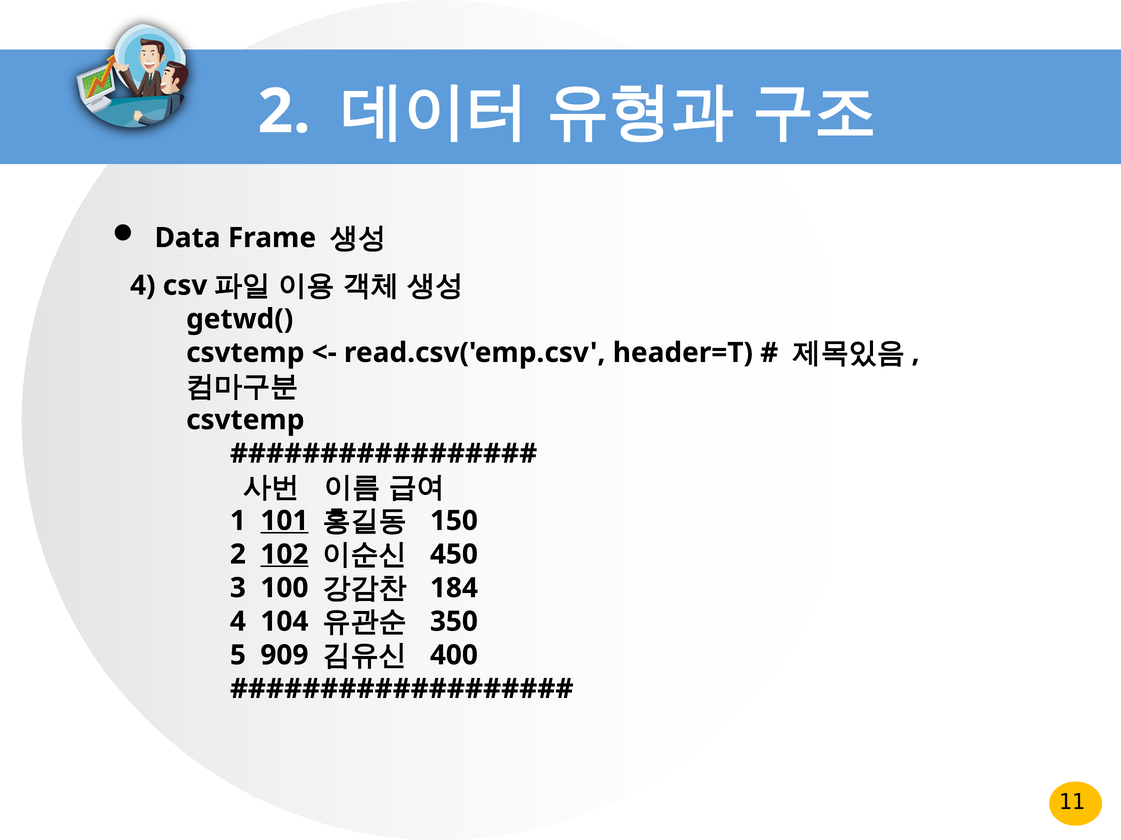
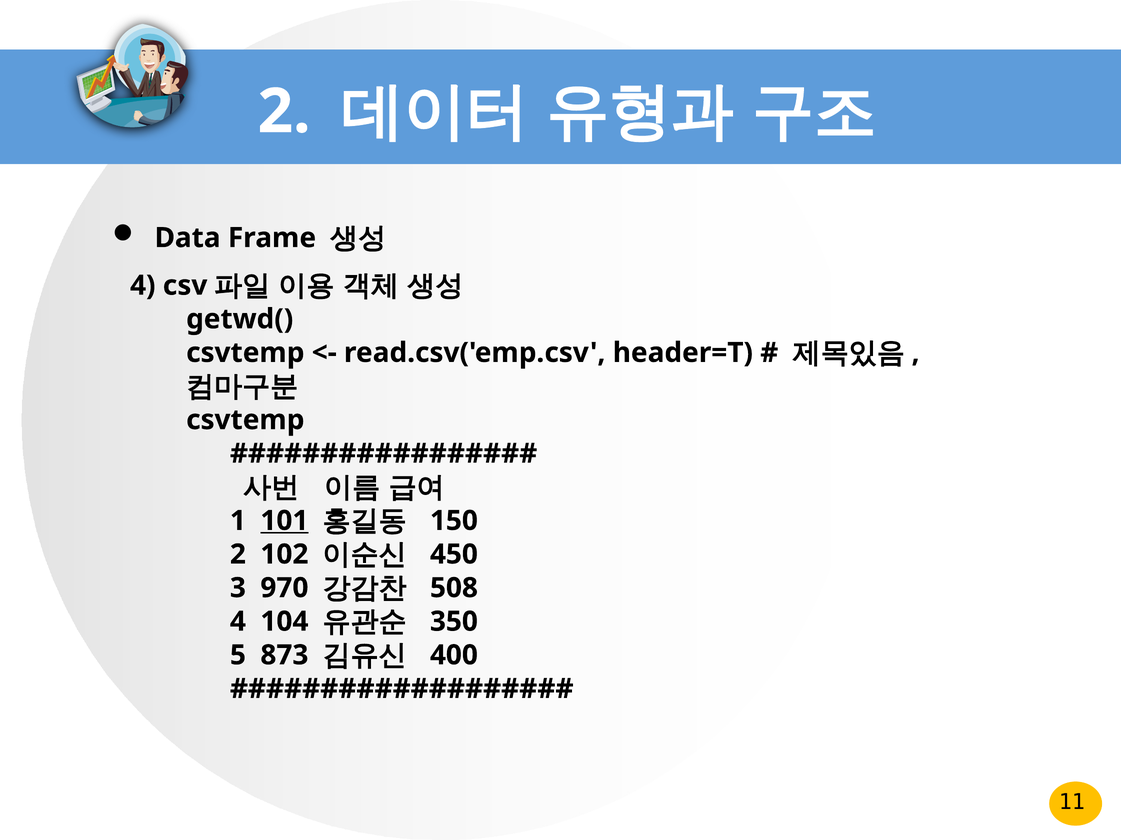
102 underline: present -> none (284, 555)
100: 100 -> 970 (284, 588)
184: 184 -> 508 (454, 588)
909: 909 -> 873 (284, 656)
